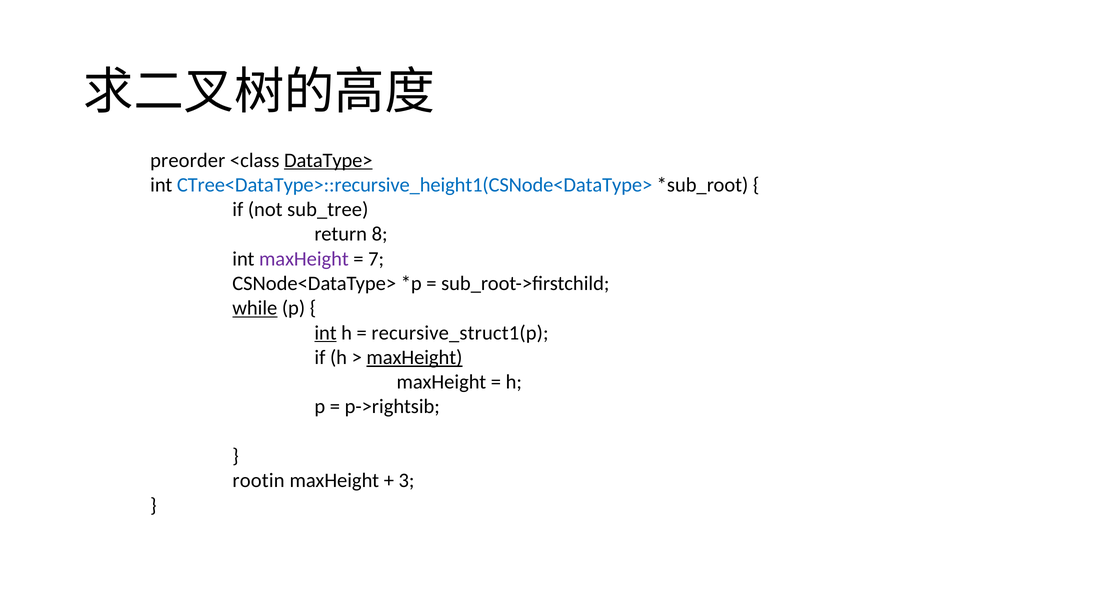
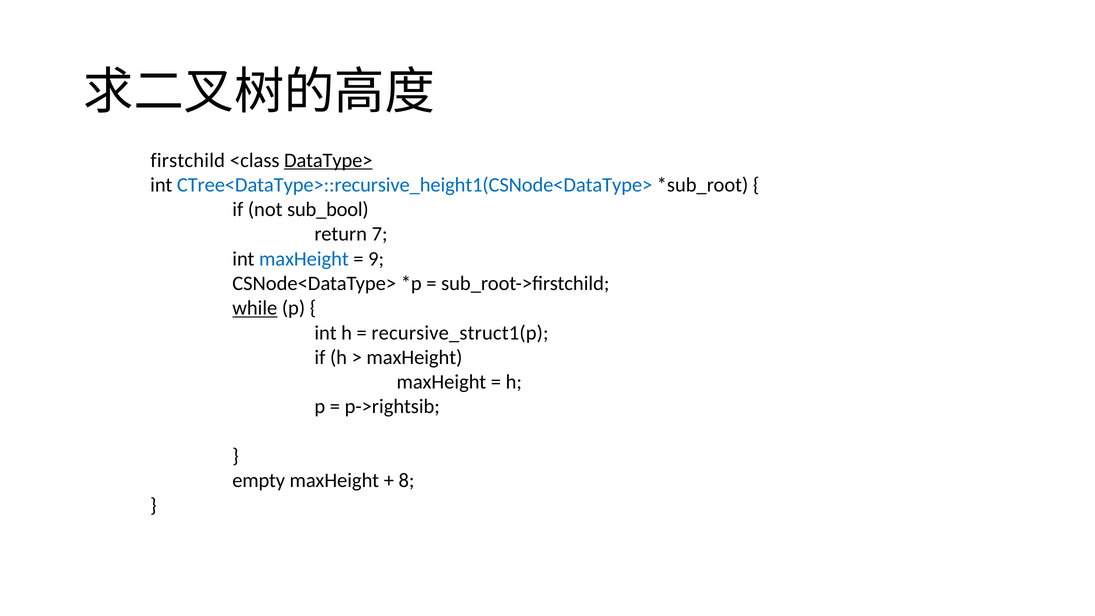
preorder: preorder -> firstchild (188, 160)
sub_tree: sub_tree -> sub_bool (328, 210)
8: 8 -> 7 (380, 234)
maxHeight colour: purple -> blue (304, 259)
7: 7 -> 9 (376, 259)
int underline: present -> none (326, 333)
maxHeight underline: present -> none (414, 357)
rootin: rootin -> empty (259, 481)
3: 3 -> 8 (407, 481)
